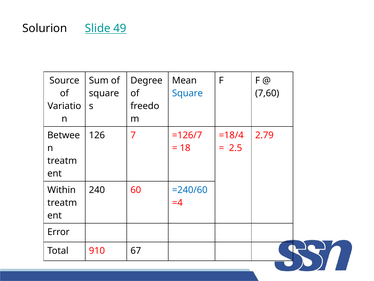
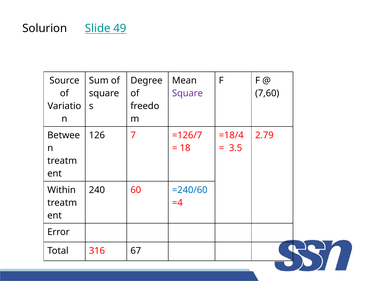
Square colour: blue -> purple (187, 93)
2.5: 2.5 -> 3.5 (236, 148)
910: 910 -> 316 (97, 250)
